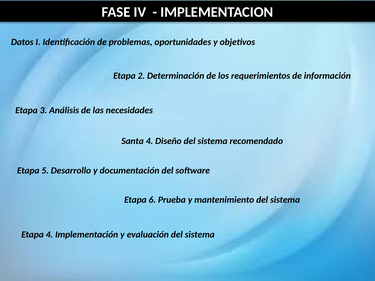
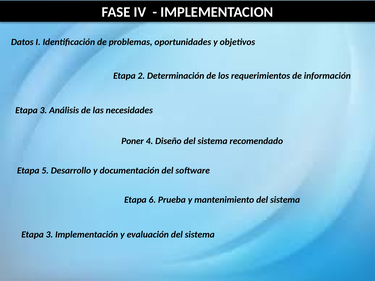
Santa: Santa -> Poner (133, 141)
4: 4 -> 3 (49, 235)
